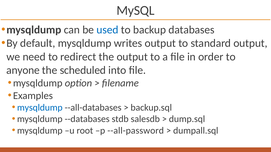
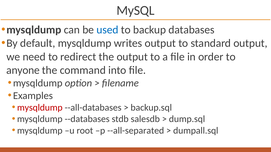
scheduled: scheduled -> command (83, 70)
mysqldump colour: blue -> red (40, 108)
--all-password: --all-password -> --all-separated (136, 131)
